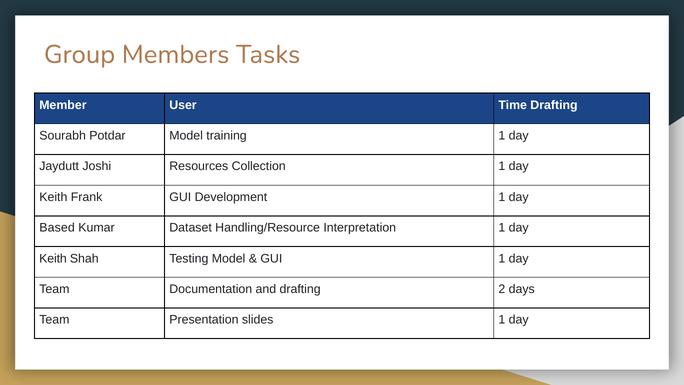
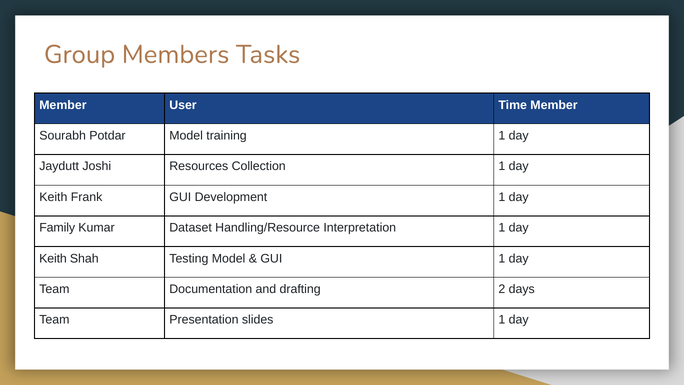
Time Drafting: Drafting -> Member (554, 105)
Based: Based -> Family (57, 228)
